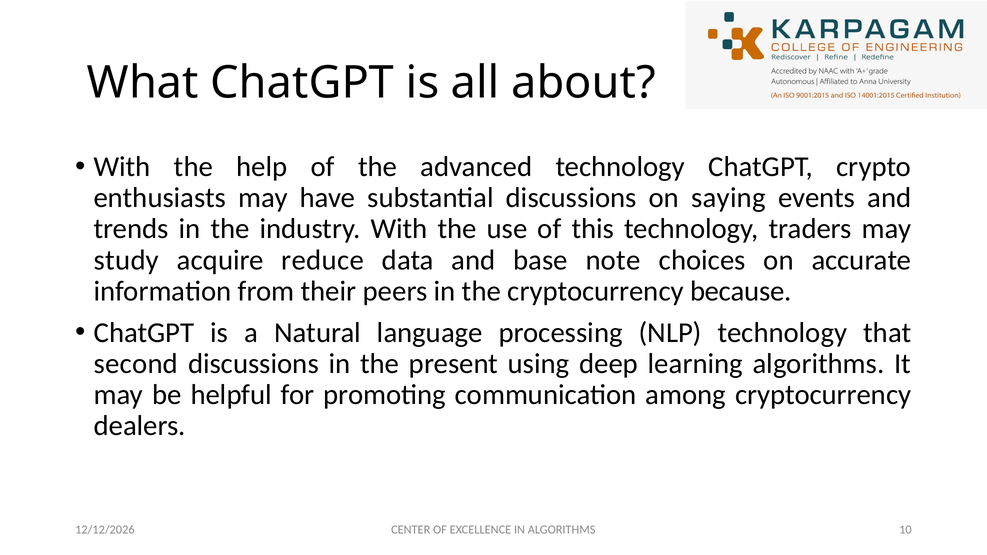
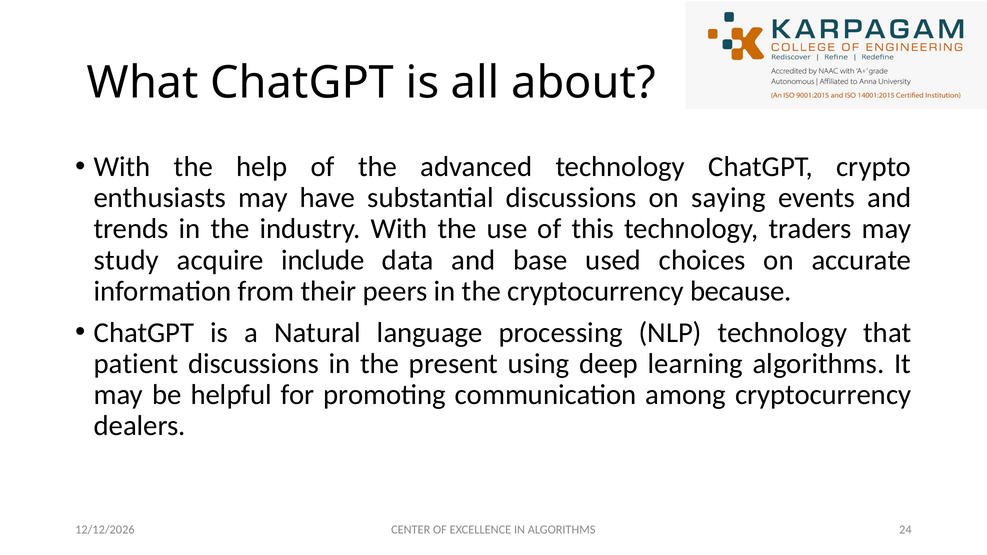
reduce: reduce -> include (323, 260)
note: note -> used (613, 260)
second: second -> patient (136, 364)
10: 10 -> 24 (905, 530)
